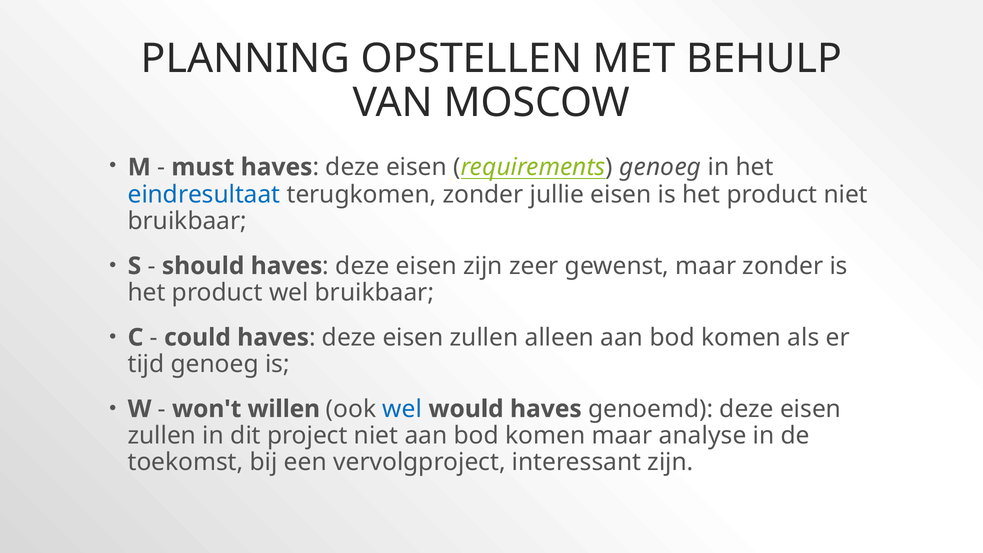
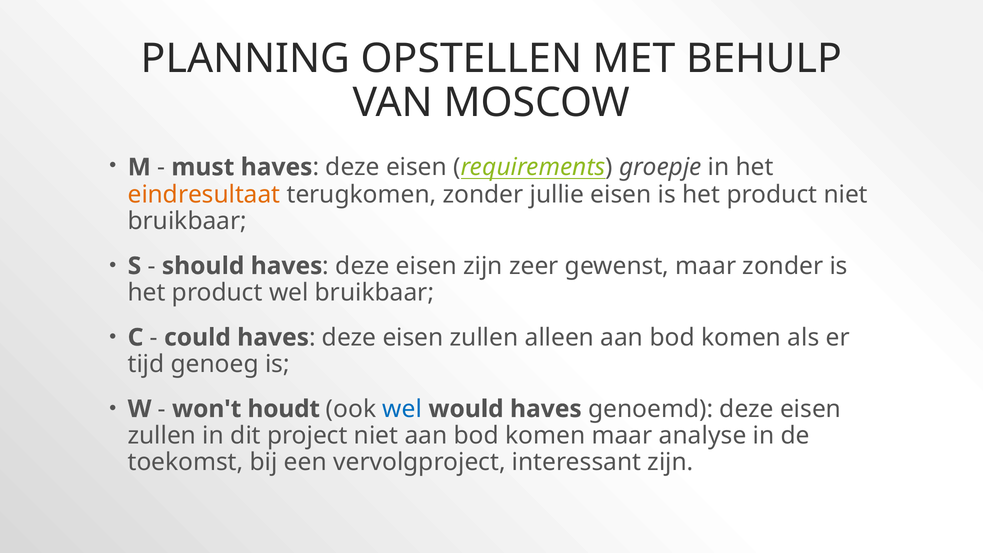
requirements genoeg: genoeg -> groepje (660, 167)
eindresultaat colour: blue -> orange (204, 195)
willen: willen -> houdt (284, 409)
